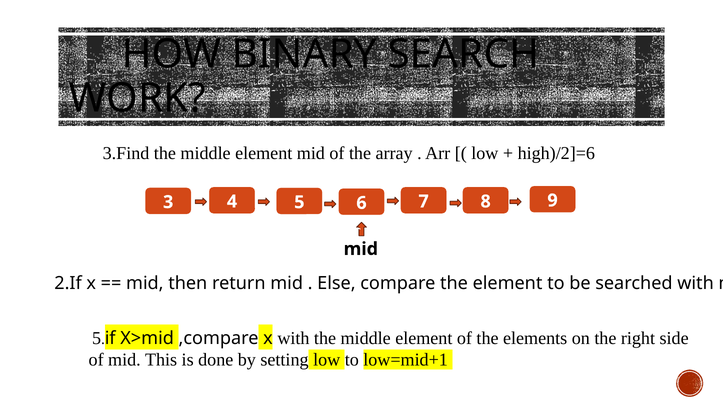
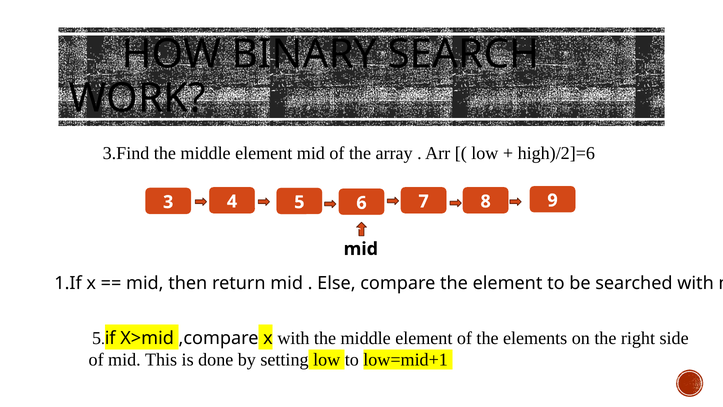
2.If: 2.If -> 1.If (68, 283)
